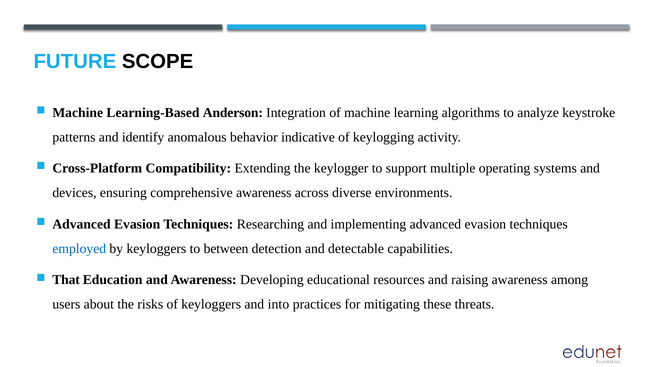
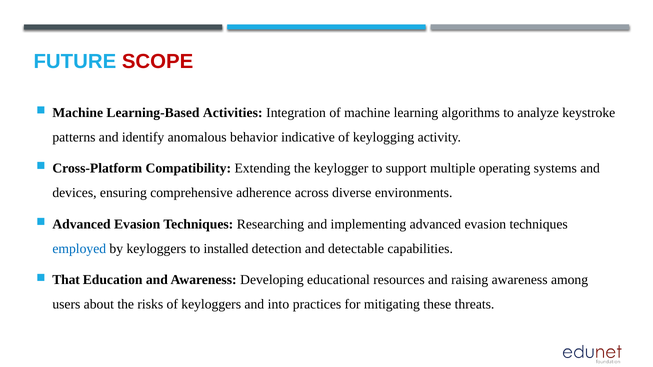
SCOPE colour: black -> red (158, 61)
Anderson: Anderson -> Activities (233, 113)
comprehensive awareness: awareness -> adherence (264, 193)
between: between -> installed (226, 249)
